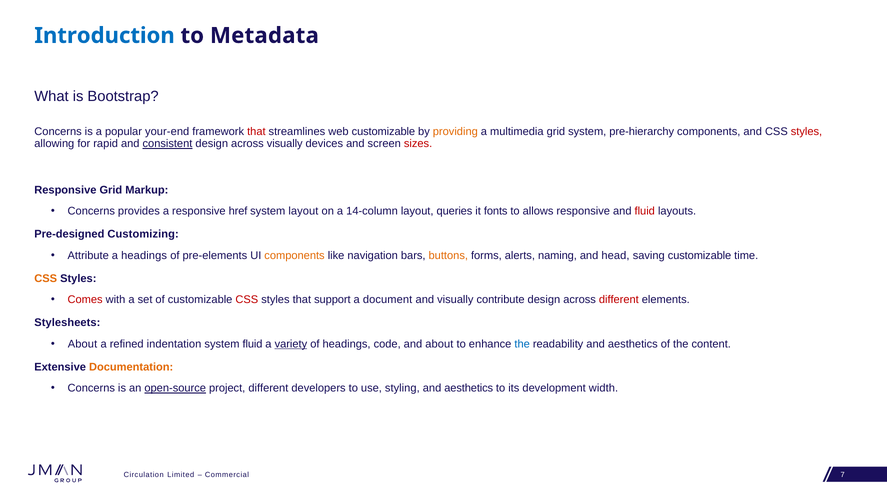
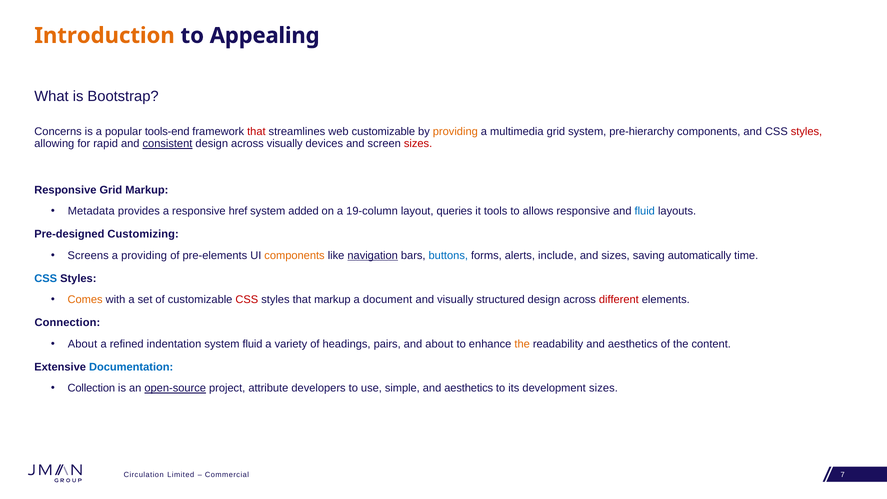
Introduction colour: blue -> orange (105, 36)
Metadata: Metadata -> Appealing (265, 36)
your-end: your-end -> tools-end (167, 132)
Concerns: Concerns -> Metadata (91, 211)
system layout: layout -> added (304, 211)
14-column: 14-column -> 19-column (372, 211)
fonts: fonts -> tools (496, 211)
fluid colour: red -> blue (645, 211)
Attribute: Attribute -> Screens (88, 255)
a headings: headings -> providing (144, 255)
navigation underline: none -> present (373, 255)
buttons colour: orange -> blue (448, 255)
naming: naming -> include (557, 255)
and head: head -> sizes (616, 255)
saving customizable: customizable -> automatically (700, 255)
CSS colour: orange -> blue (46, 278)
Comes colour: red -> orange (85, 300)
that support: support -> markup (332, 300)
contribute: contribute -> structured (501, 300)
Stylesheets: Stylesheets -> Connection (67, 323)
variety underline: present -> none (291, 344)
code: code -> pairs (387, 344)
the colour: blue -> orange (522, 344)
Documentation colour: orange -> blue (131, 367)
Concerns: Concerns -> Collection (91, 388)
project different: different -> attribute (268, 388)
styling: styling -> simple (402, 388)
development width: width -> sizes (603, 388)
